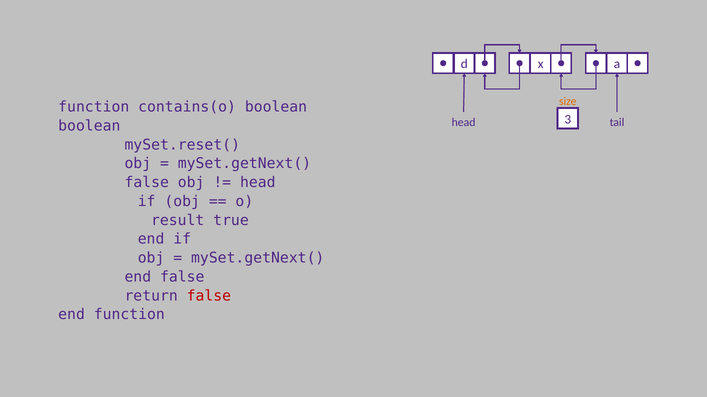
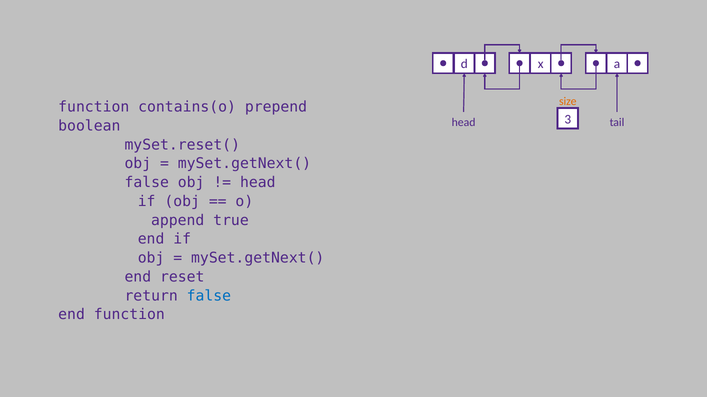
contains(o boolean: boolean -> prepend (276, 107)
result: result -> append (178, 221)
end false: false -> reset (182, 277)
false colour: red -> blue (209, 296)
